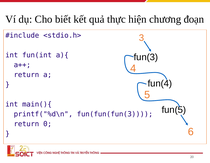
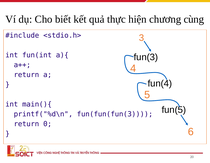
đoạn: đoạn -> cùng (194, 19)
